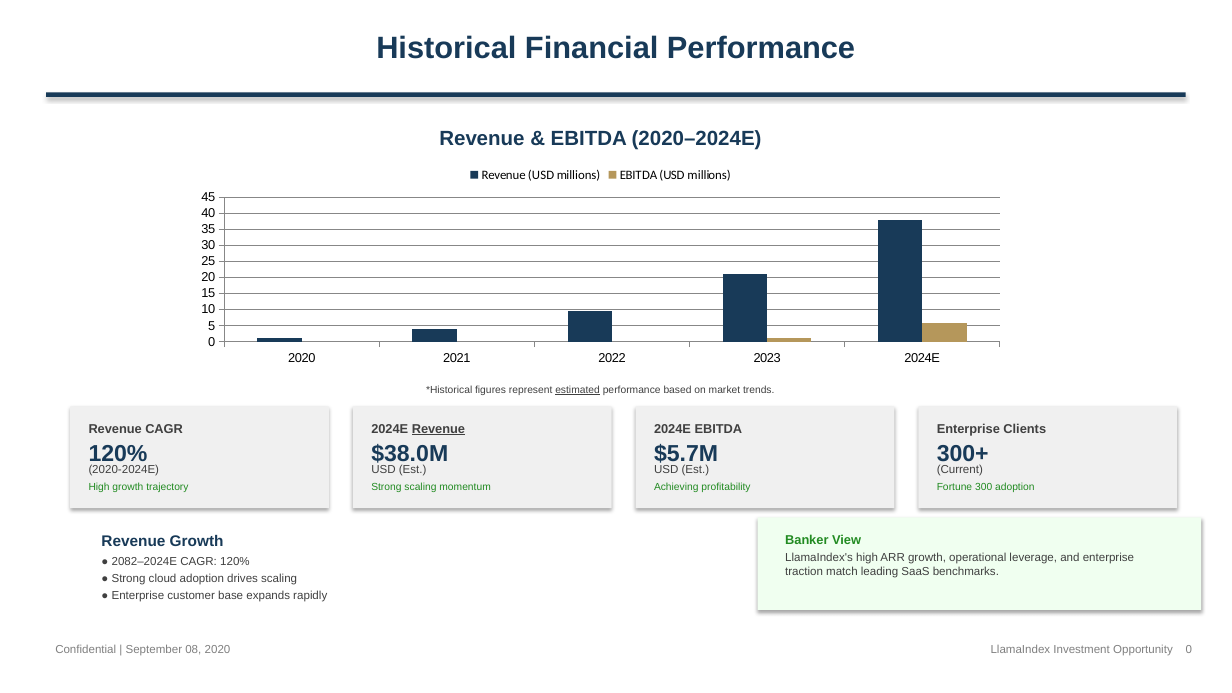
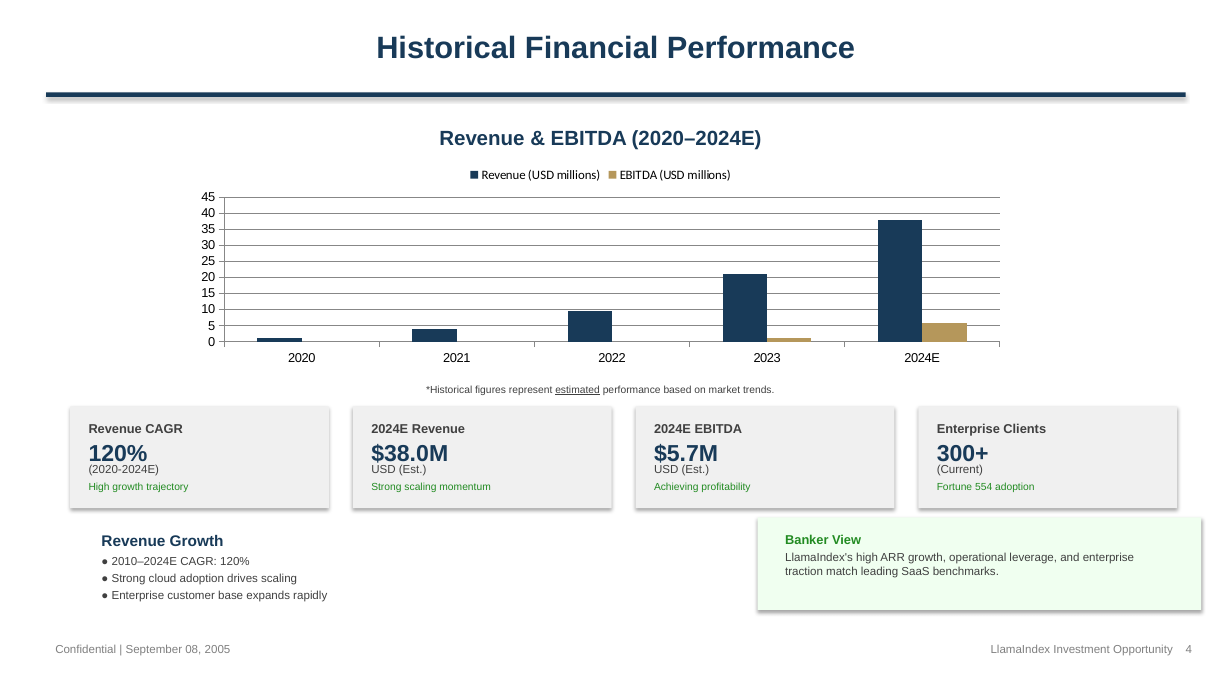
Revenue underline: present -> none (438, 429)
300: 300 -> 554 (984, 487)
2082–2024E: 2082–2024E -> 2010–2024E (144, 562)
08 2020: 2020 -> 2005 (218, 650)
Opportunity 0: 0 -> 4 (1189, 650)
